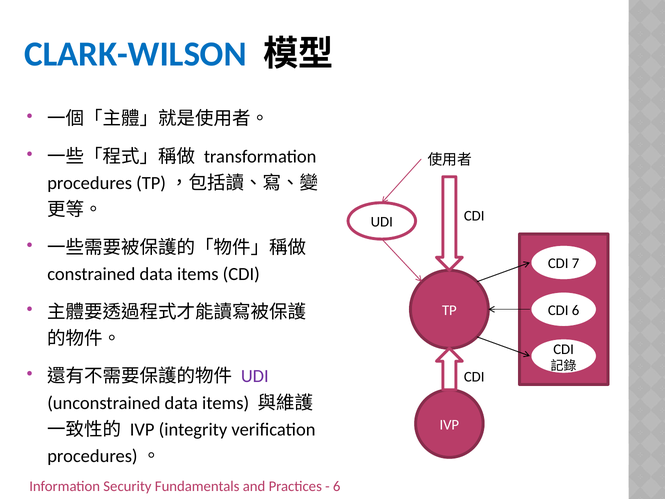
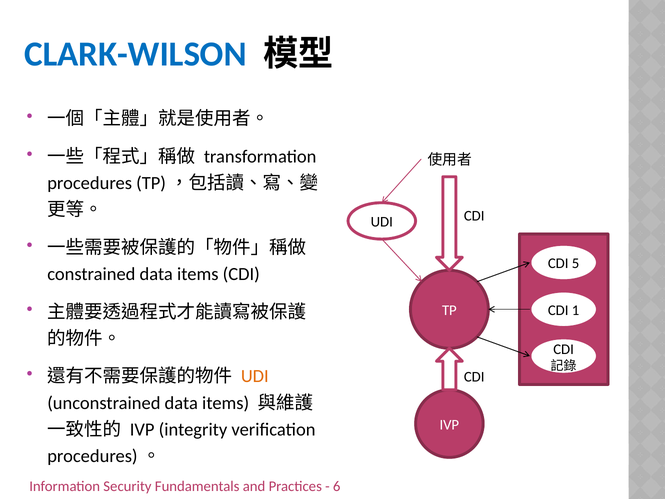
7: 7 -> 5 (576, 263)
CDI 6: 6 -> 1 (576, 310)
UDI colour: purple -> orange (255, 376)
